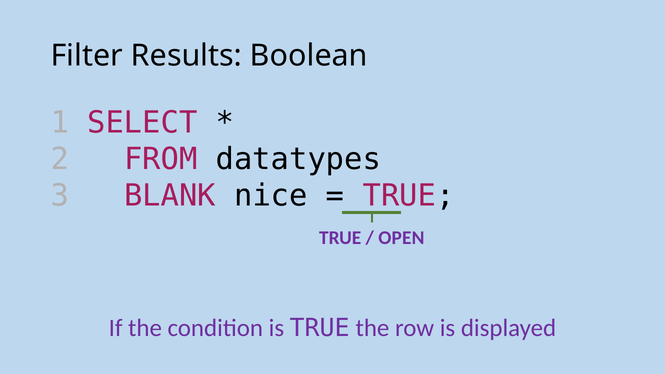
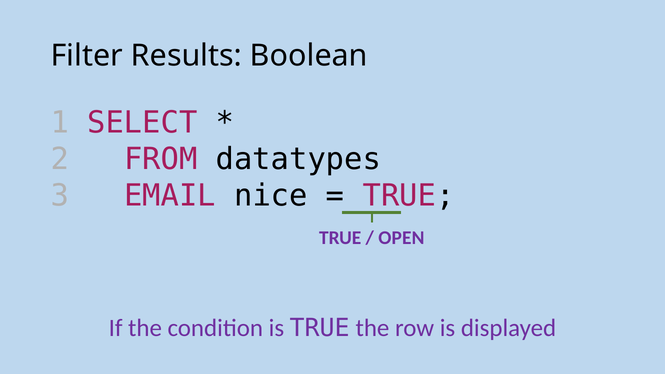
BLANK: BLANK -> EMAIL (170, 196)
